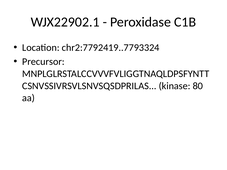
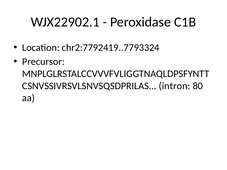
kinase: kinase -> intron (175, 86)
